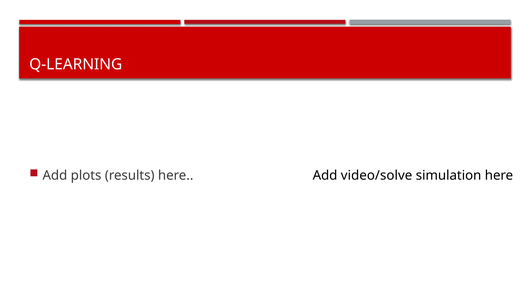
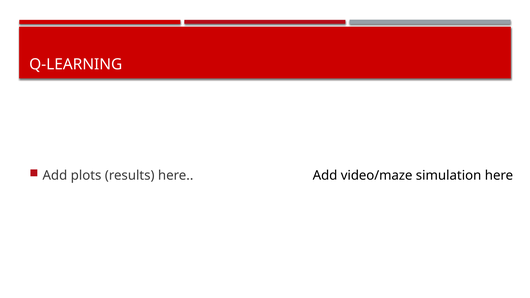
video/solve: video/solve -> video/maze (377, 176)
